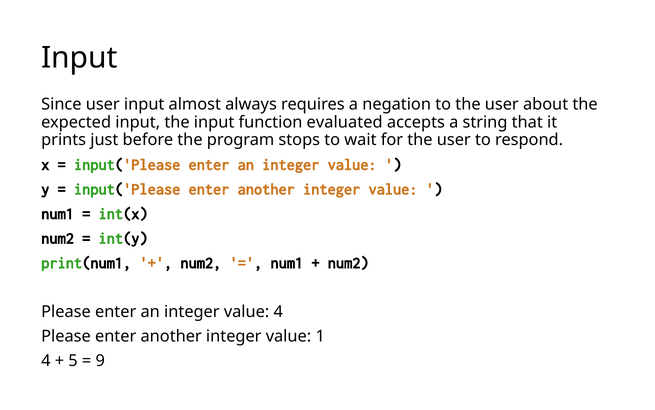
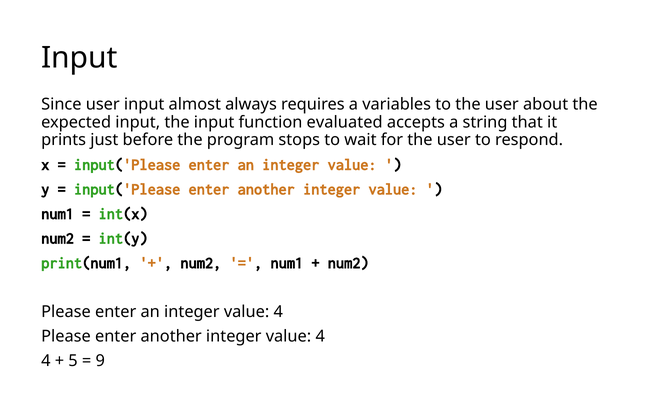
negation: negation -> variables (397, 104)
another integer value 1: 1 -> 4 (320, 336)
